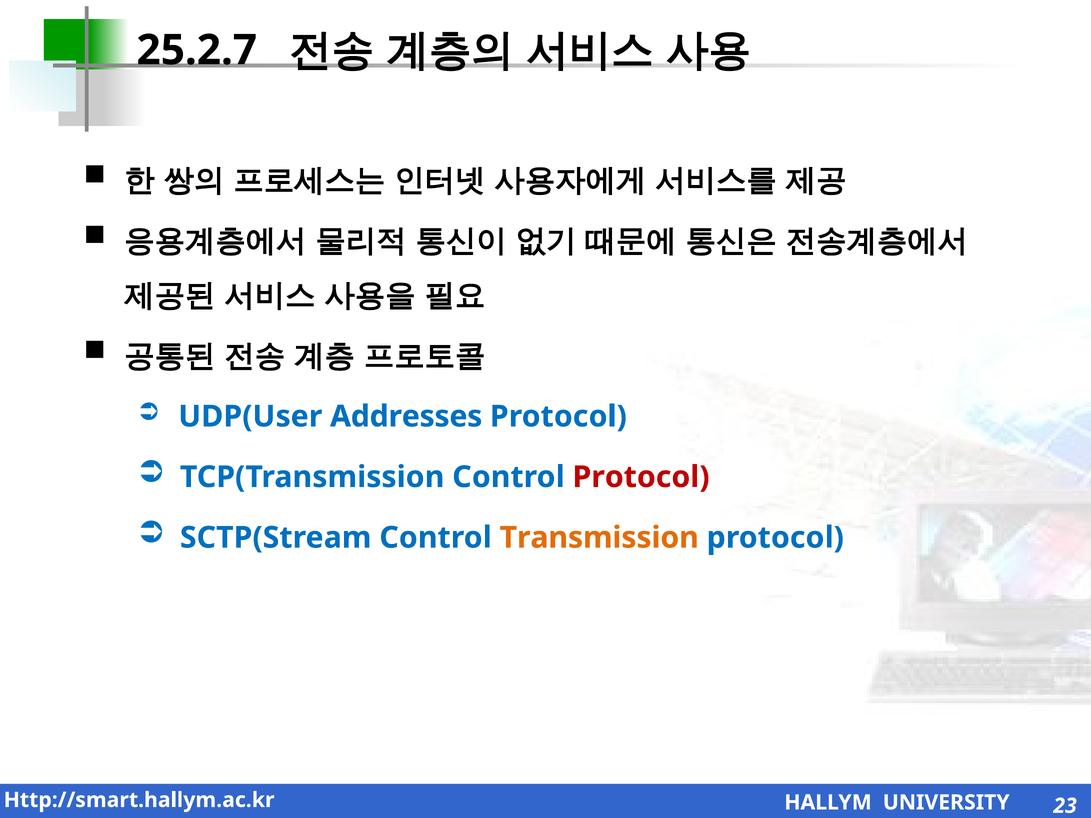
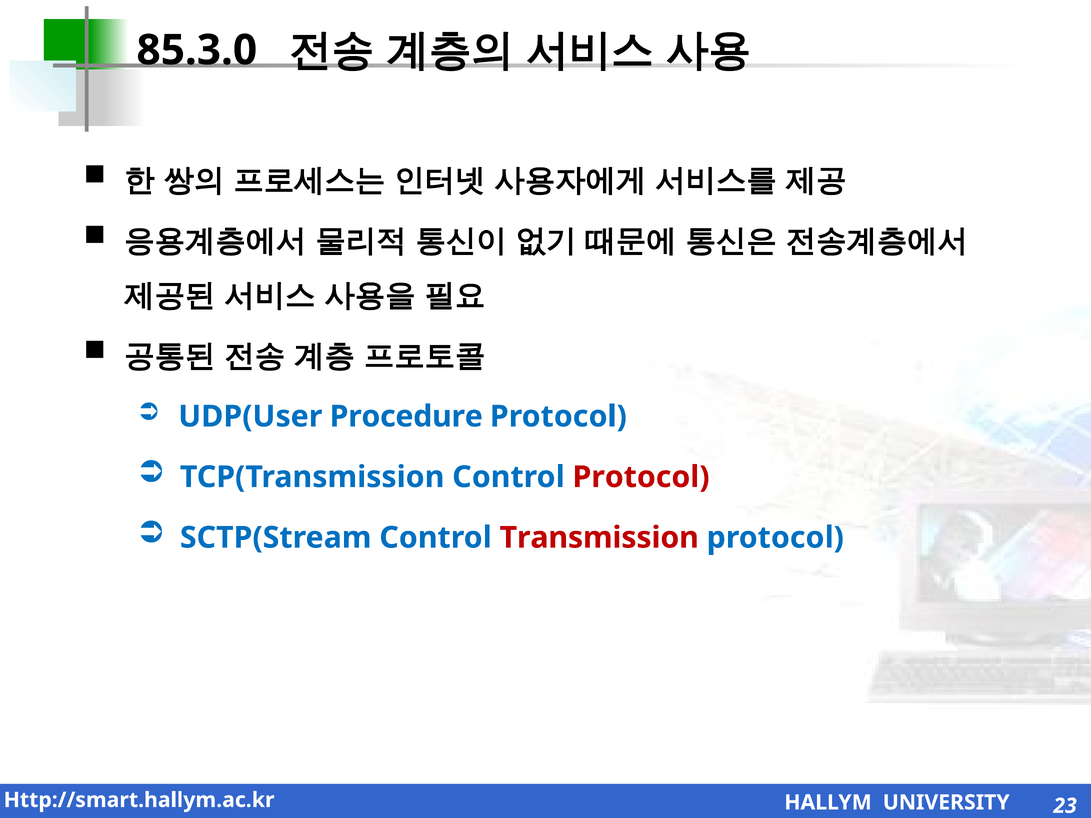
25.2.7: 25.2.7 -> 85.3.0 (197, 50)
Addresses: Addresses -> Procedure (406, 417)
Transmission colour: orange -> red (599, 538)
